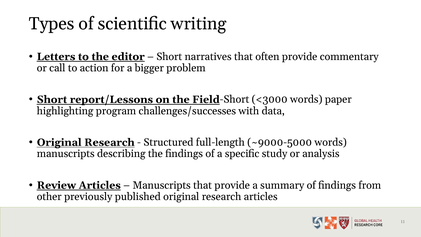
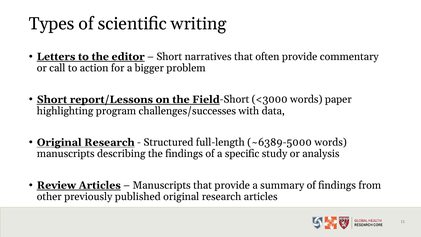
~9000-5000: ~9000-5000 -> ~6389-5000 (280, 142)
